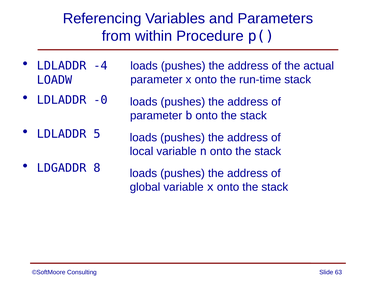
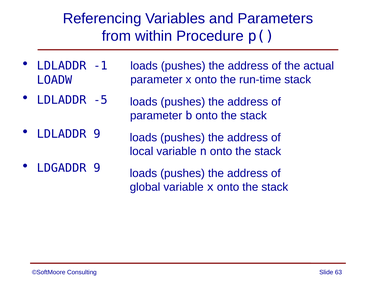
-4: -4 -> -1 (100, 66)
-0: -0 -> -5 (100, 100)
LDLADDR 5: 5 -> 9 (97, 134)
LDGADDR 8: 8 -> 9 (97, 168)
